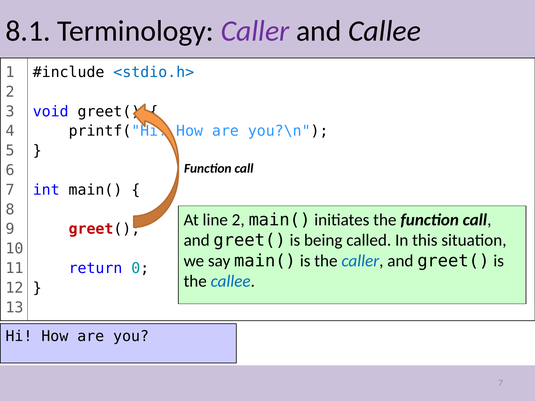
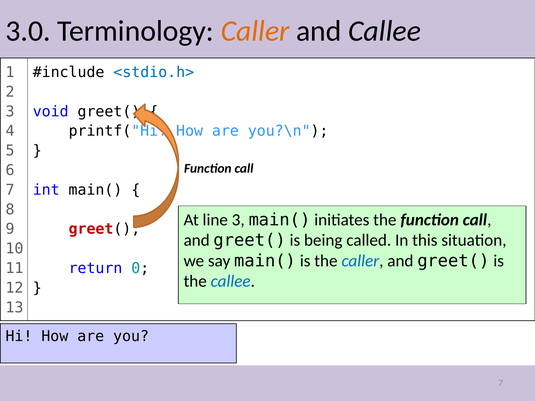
8.1: 8.1 -> 3.0 (28, 31)
Caller colour: purple -> orange (255, 31)
line 2: 2 -> 3 (238, 220)
